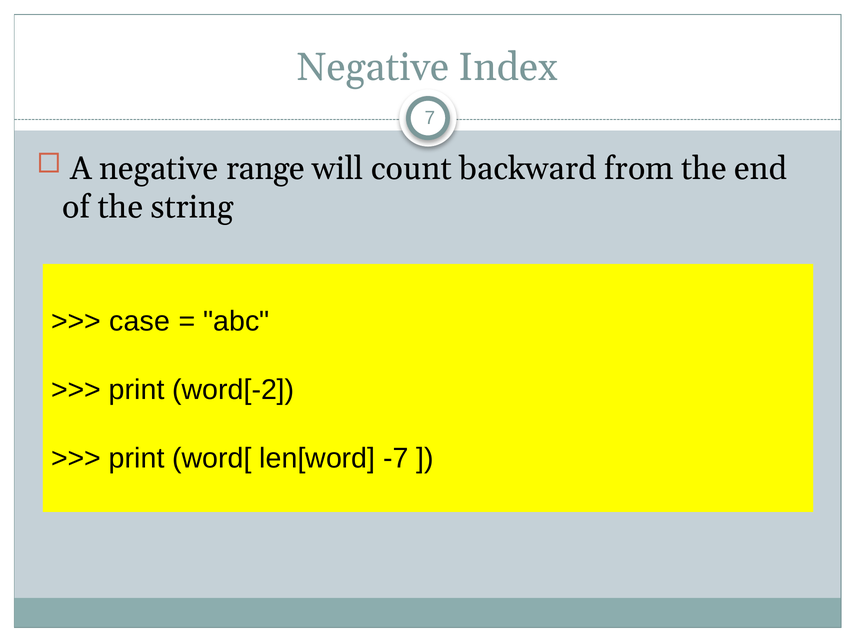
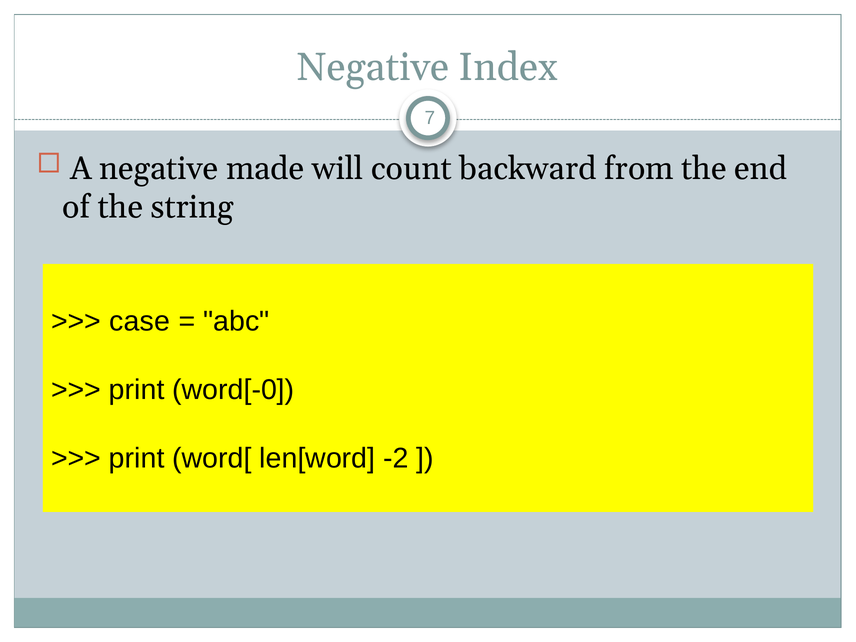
range: range -> made (265, 169)
word[-2: word[-2 -> word[-0 (233, 390)
-7: -7 -> -2 (396, 458)
